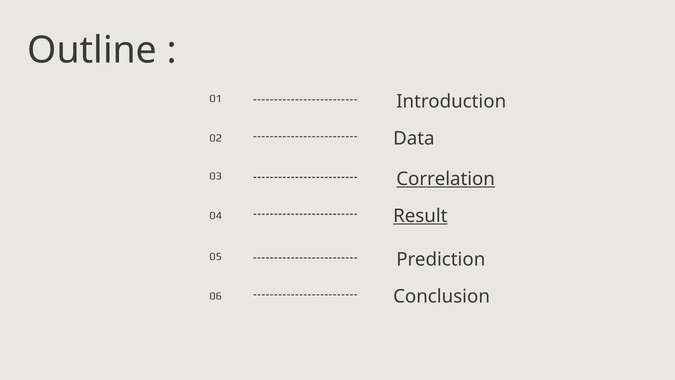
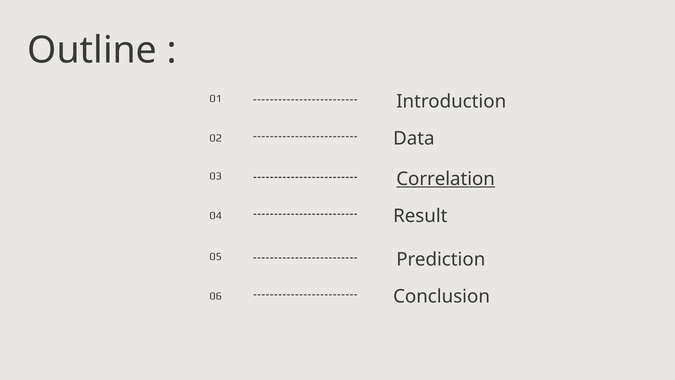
Result underline: present -> none (420, 216)
